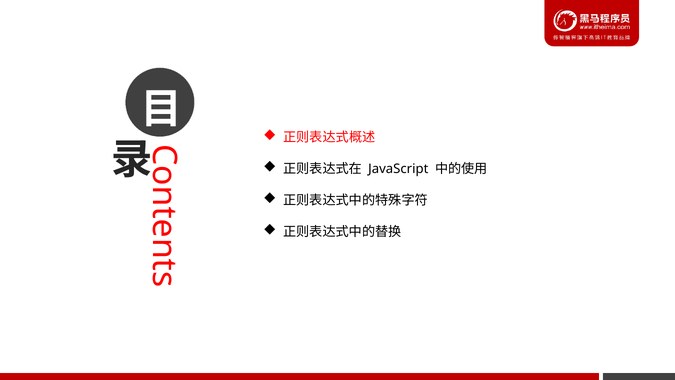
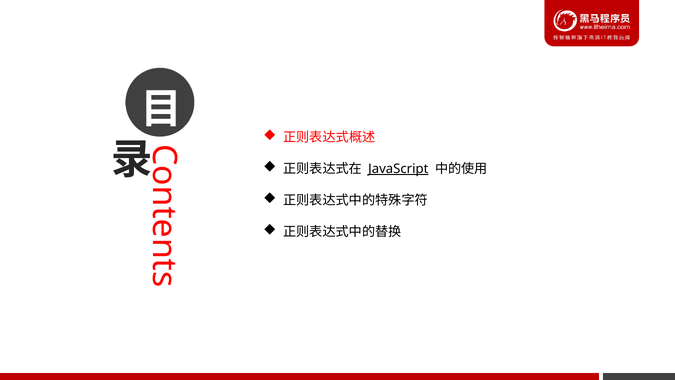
JavaScript underline: none -> present (398, 169)
